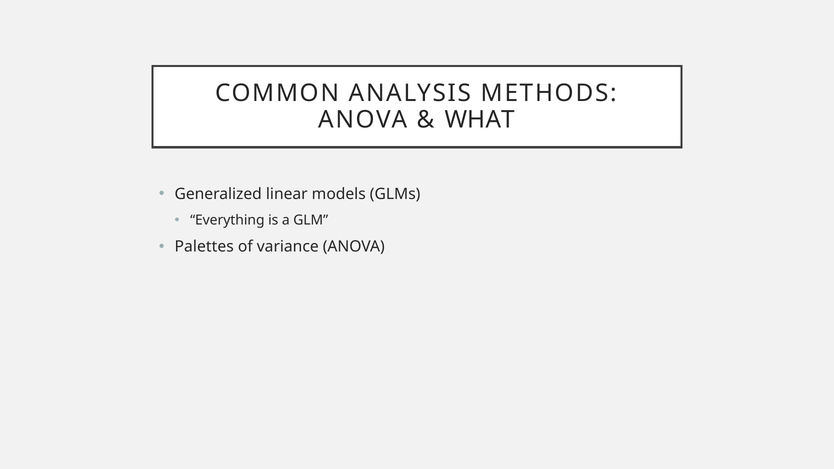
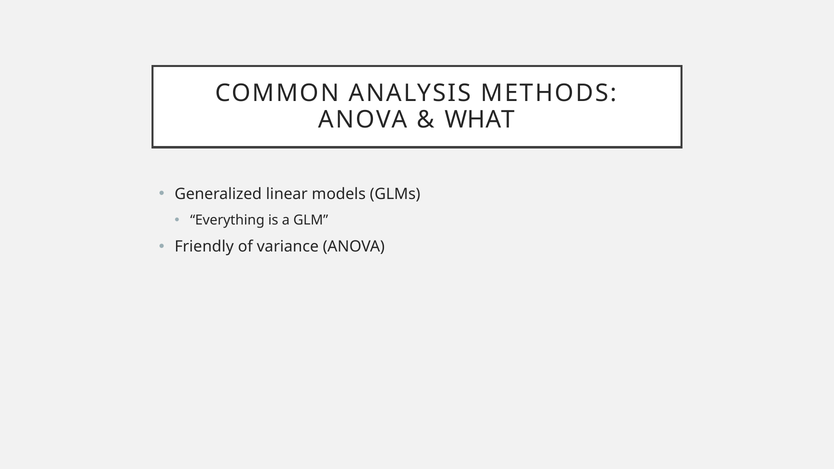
Palettes: Palettes -> Friendly (204, 247)
